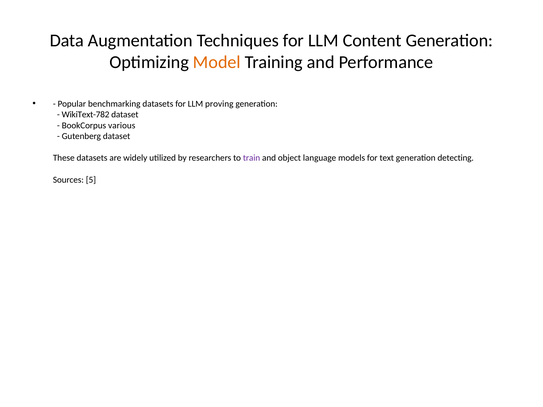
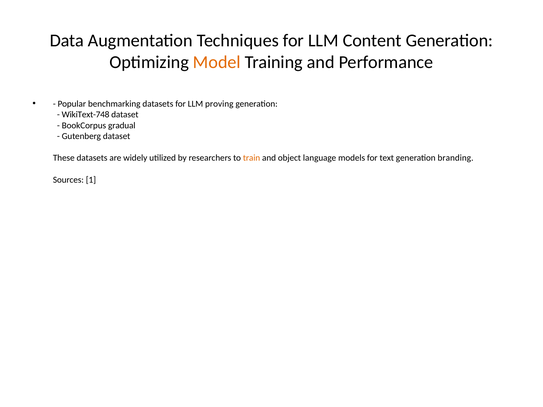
WikiText-782: WikiText-782 -> WikiText-748 (86, 115)
various: various -> gradual (122, 126)
train colour: purple -> orange (252, 158)
detecting: detecting -> branding (456, 158)
5: 5 -> 1 (91, 180)
